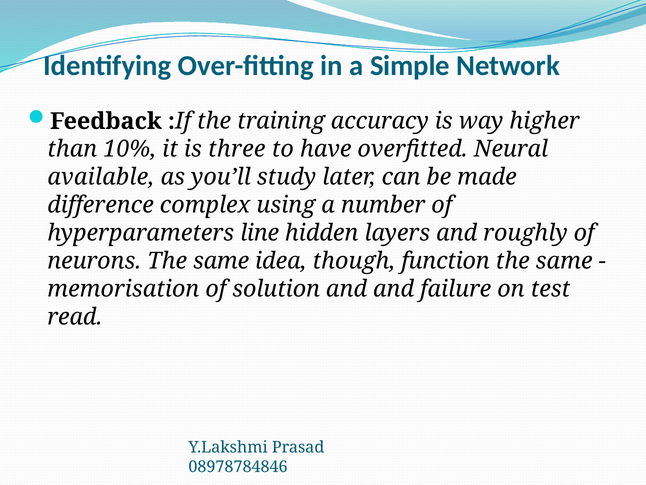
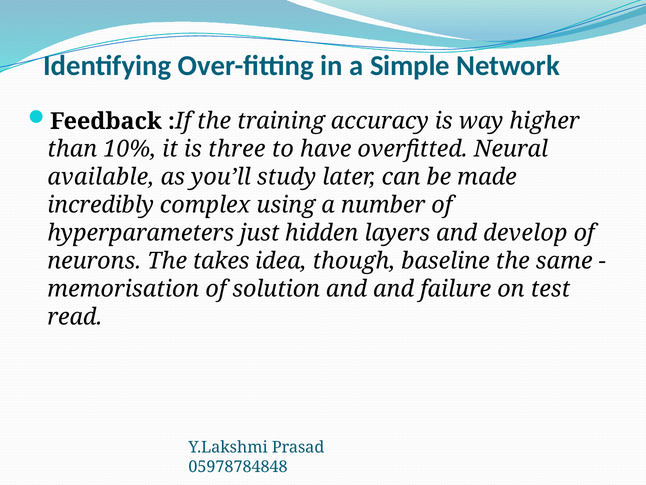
difference: difference -> incredibly (101, 205)
line: line -> just (260, 233)
roughly: roughly -> develop (525, 233)
neurons The same: same -> takes (221, 261)
function: function -> baseline (445, 261)
08978784846: 08978784846 -> 05978784848 (238, 466)
